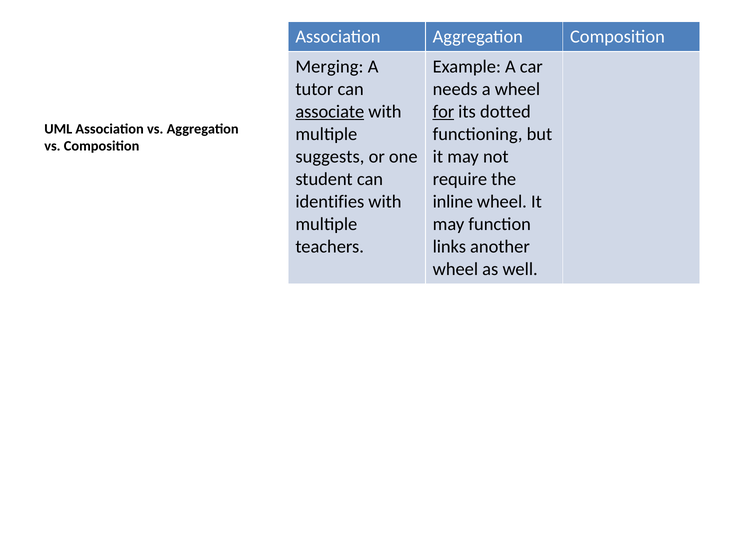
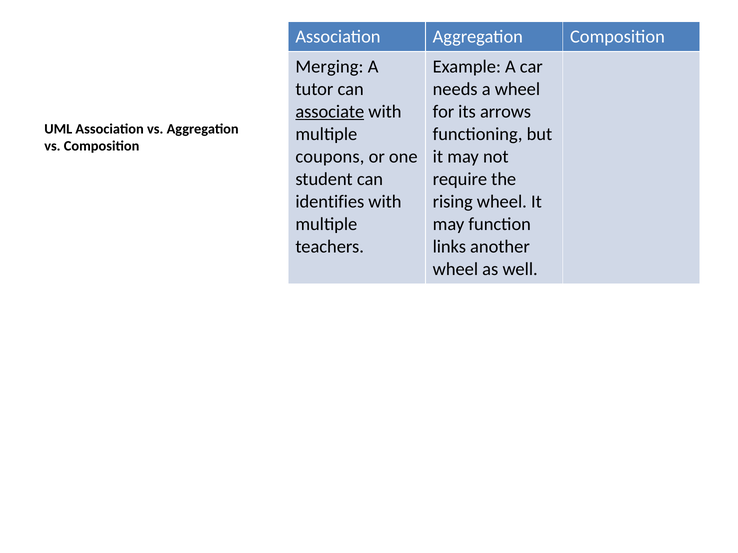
for underline: present -> none (443, 112)
dotted: dotted -> arrows (506, 112)
suggests: suggests -> coupons (330, 157)
inline: inline -> rising (453, 202)
